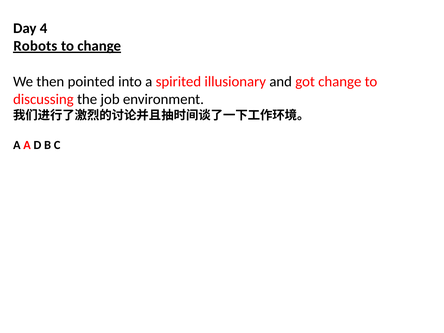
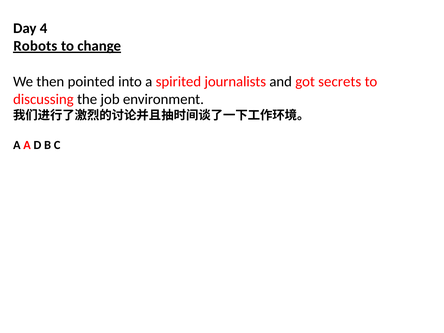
illusionary: illusionary -> journalists (235, 82)
got change: change -> secrets (340, 82)
